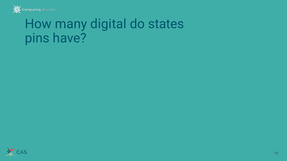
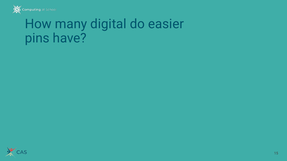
states: states -> easier (166, 24)
